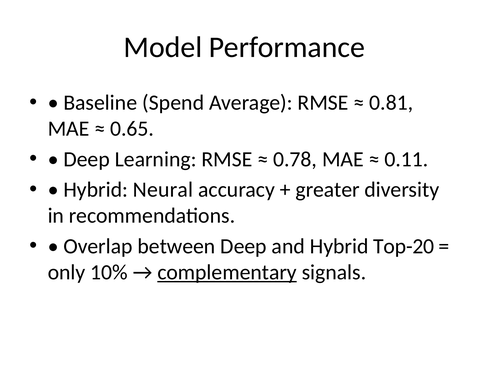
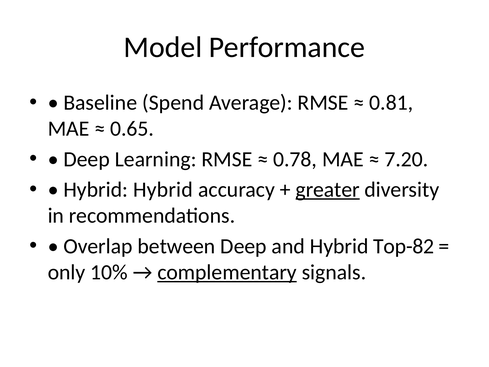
0.11: 0.11 -> 7.20 (406, 159)
Hybrid Neural: Neural -> Hybrid (163, 190)
greater underline: none -> present (328, 190)
Top-20: Top-20 -> Top-82 (404, 246)
